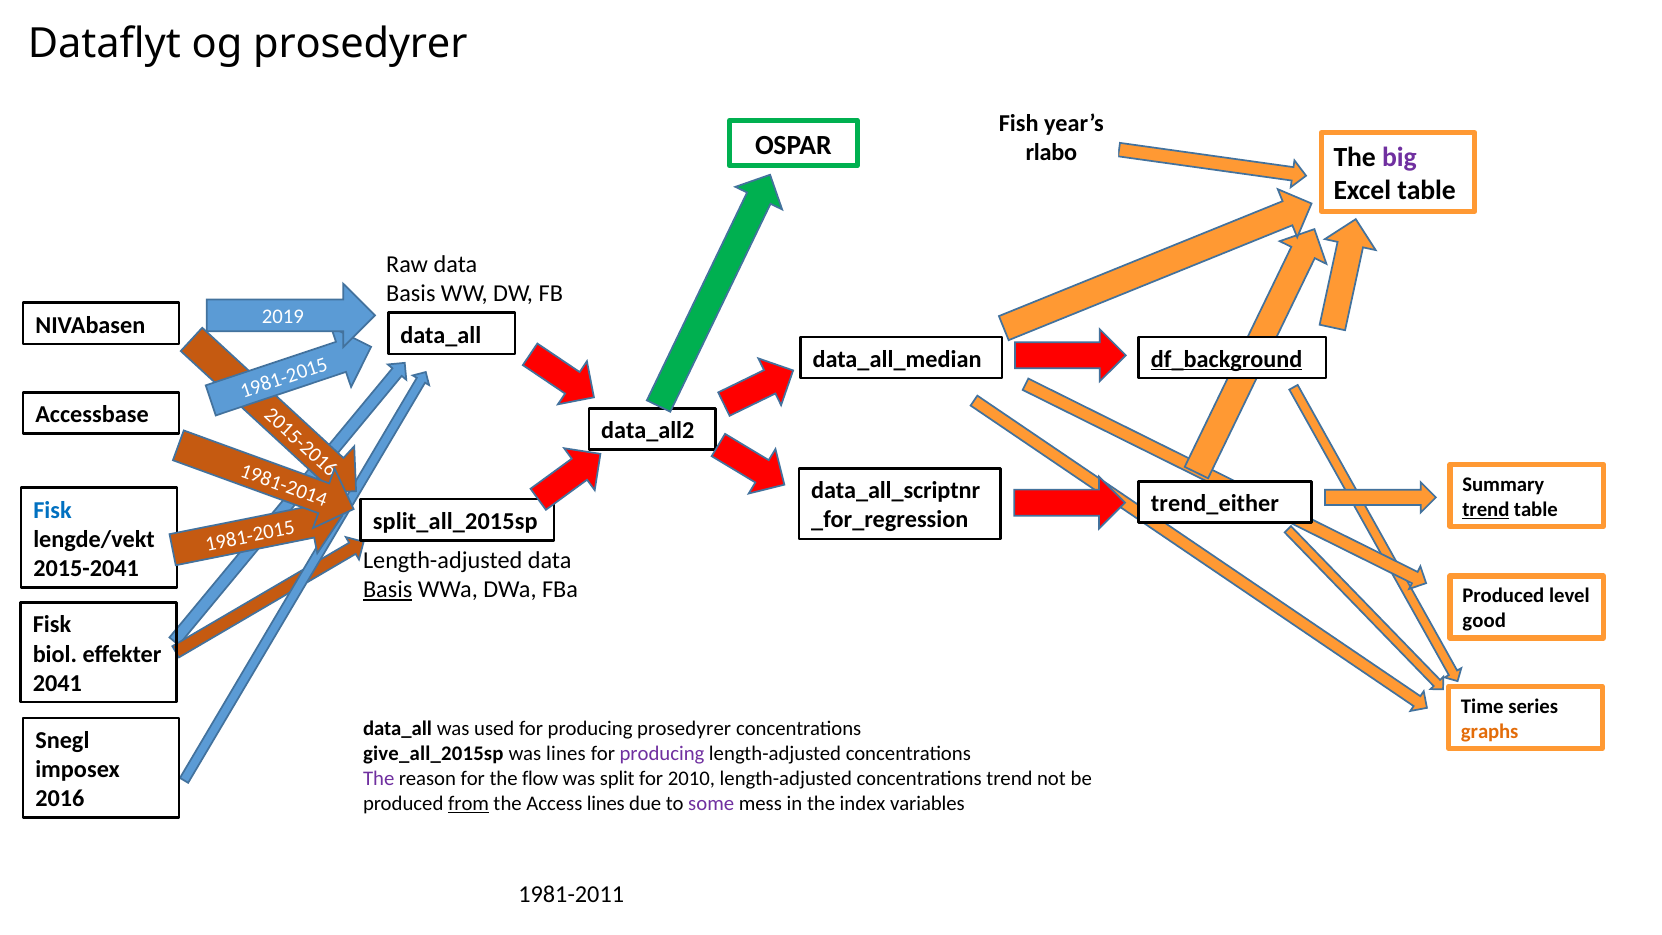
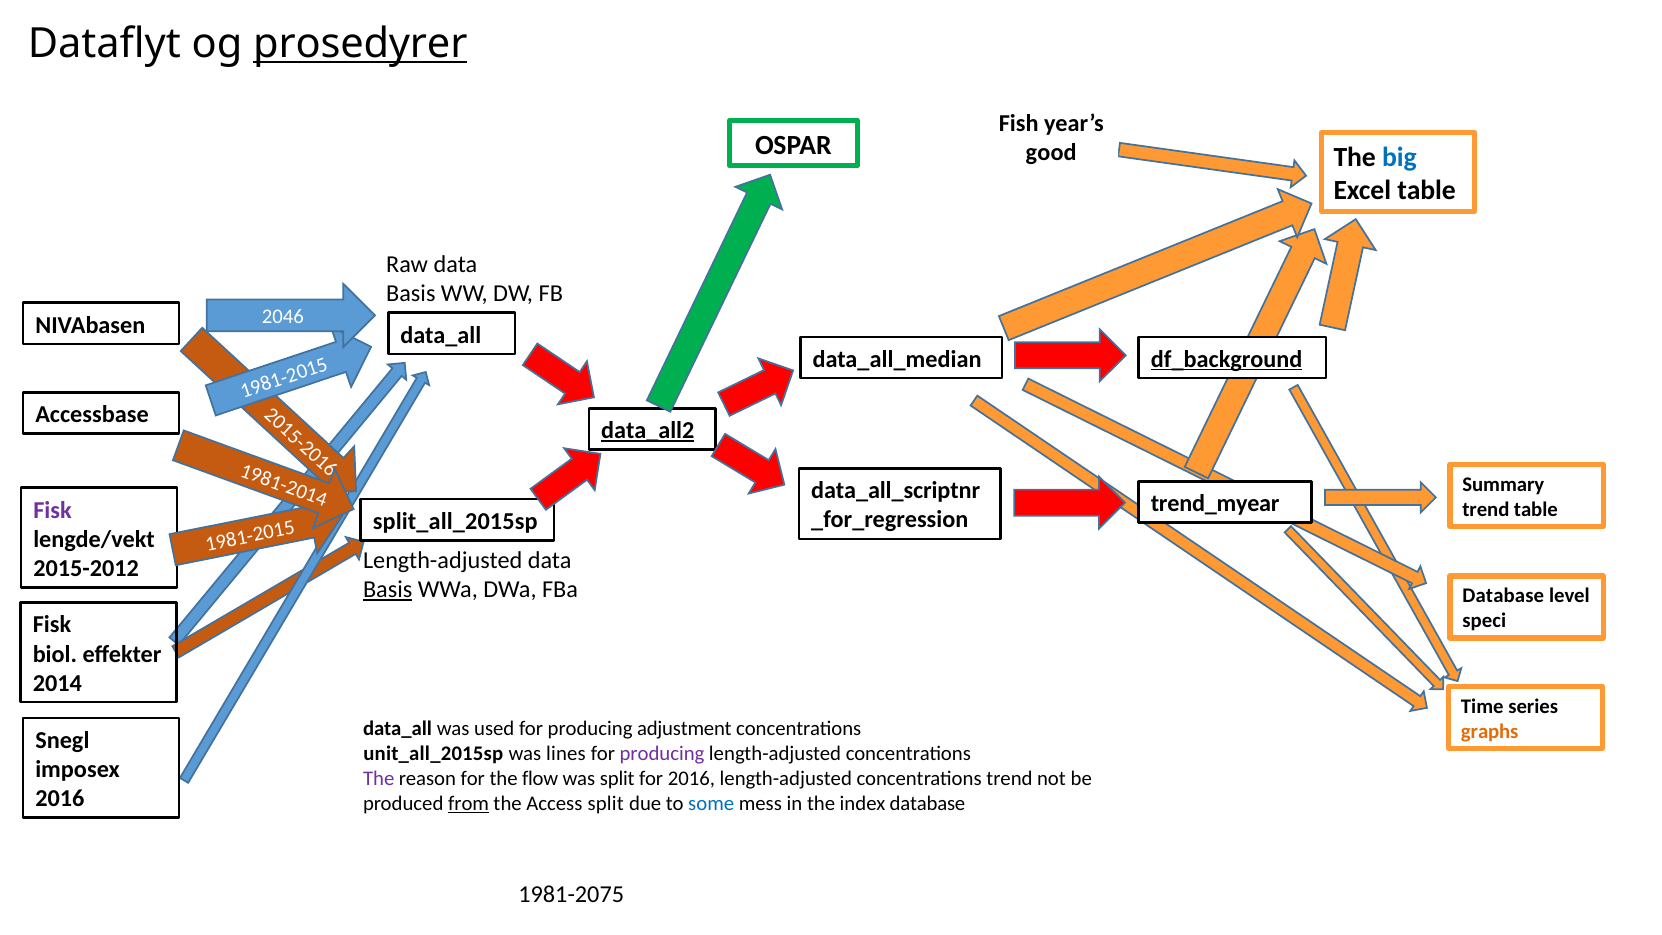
prosedyrer underline: none -> present (360, 44)
big colour: purple -> blue (1399, 157)
rlabo: rlabo -> good (1051, 153)
2019: 2019 -> 2046 (283, 317)
data_all2 underline: none -> present (648, 431)
trend_either: trend_either -> trend_myear (1215, 504)
Fisk colour: blue -> purple (52, 510)
trend underline: present -> none (1486, 509)
2015-2041: 2015-2041 -> 2015-2012 (86, 568)
Produced: Produced -> Database (1503, 596)
good: good -> speci (1484, 621)
2041: 2041 -> 2014 (57, 683)
producing prosedyrer: prosedyrer -> adjustment (684, 729)
give_all_2015sp: give_all_2015sp -> unit_all_2015sp (433, 754)
for 2010: 2010 -> 2016 (691, 779)
Access lines: lines -> split (606, 804)
some colour: purple -> blue (711, 804)
index variables: variables -> database (927, 804)
1981-2011: 1981-2011 -> 1981-2075 (571, 894)
